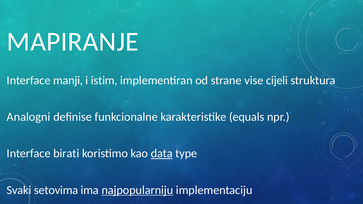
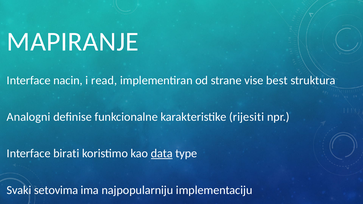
manji: manji -> nacin (68, 80)
istim: istim -> read (104, 80)
cijeli: cijeli -> best (277, 80)
equals: equals -> rijesiti (247, 117)
najpopularniju underline: present -> none (137, 190)
